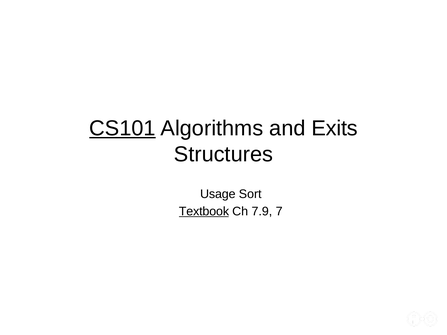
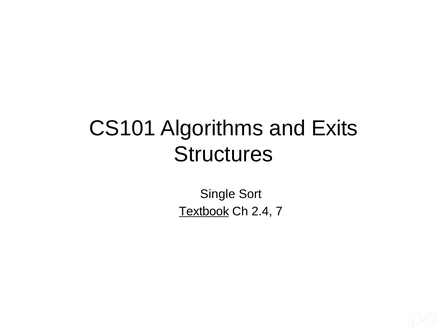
CS101 underline: present -> none (122, 129)
Usage: Usage -> Single (218, 194)
7.9: 7.9 -> 2.4 (262, 211)
